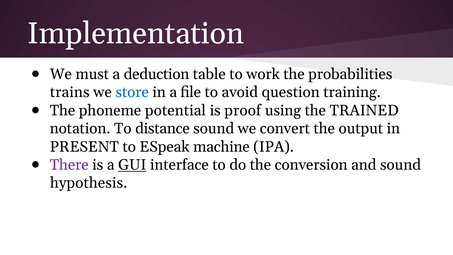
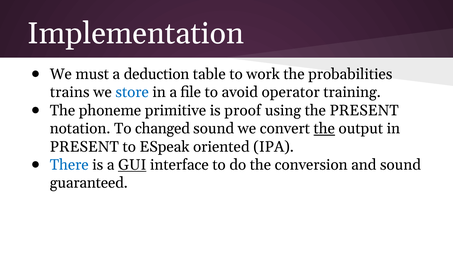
question: question -> operator (291, 92)
potential: potential -> primitive (175, 110)
the TRAINED: TRAINED -> PRESENT (364, 110)
distance: distance -> changed (162, 128)
the underline: none -> present (324, 128)
machine: machine -> oriented (221, 147)
There colour: purple -> blue (69, 165)
hypothesis: hypothesis -> guaranteed (89, 183)
